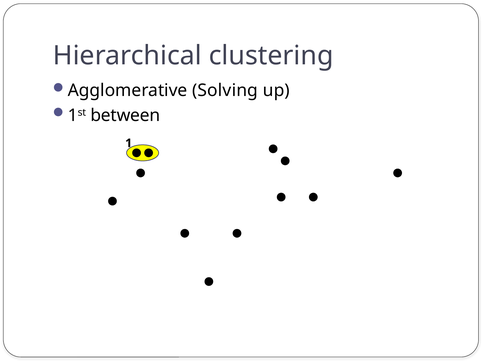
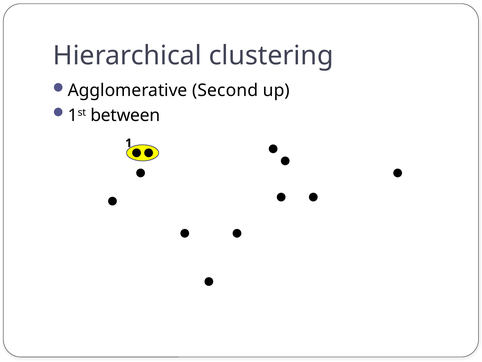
Solving: Solving -> Second (225, 90)
